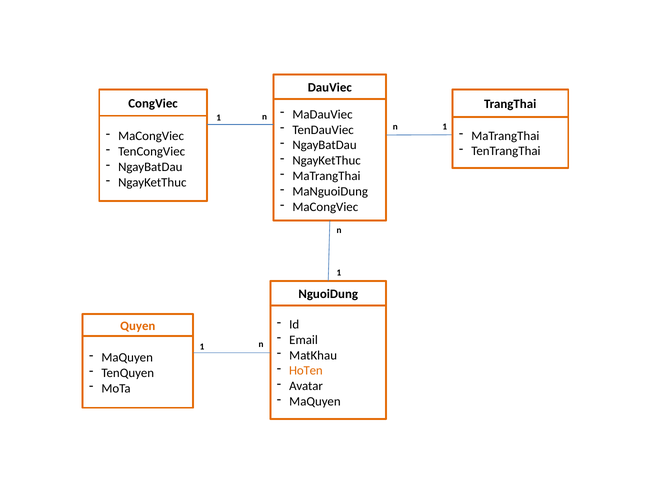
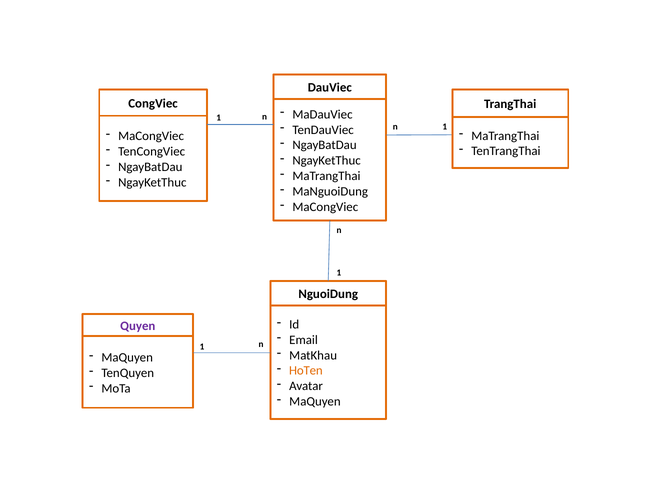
Quyen colour: orange -> purple (138, 326)
